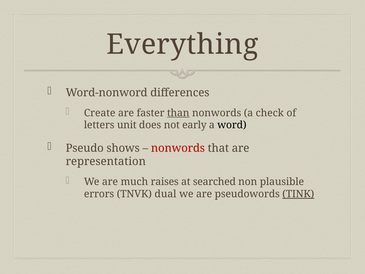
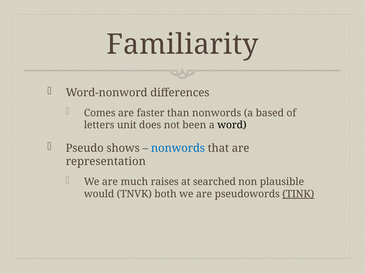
Everything: Everything -> Familiarity (182, 45)
Create: Create -> Comes (100, 113)
than underline: present -> none (178, 113)
check: check -> based (270, 113)
early: early -> been (194, 125)
nonwords colour: red -> blue (178, 148)
errors: errors -> would (99, 194)
dual: dual -> both (165, 194)
